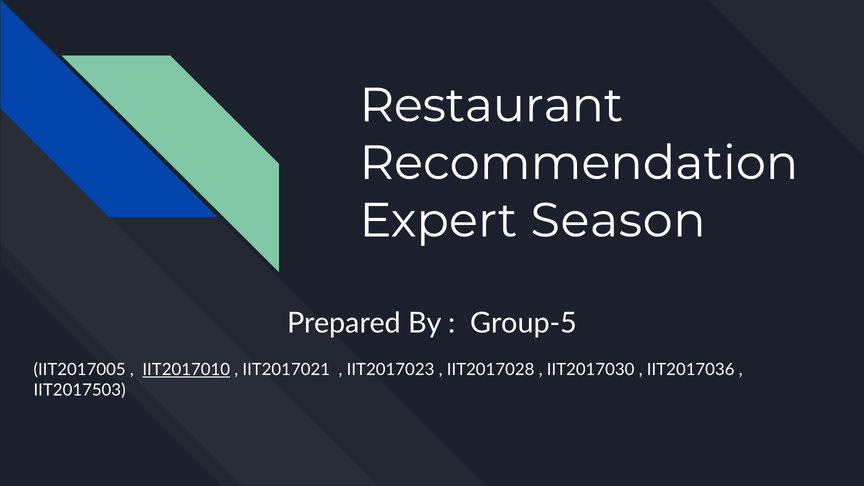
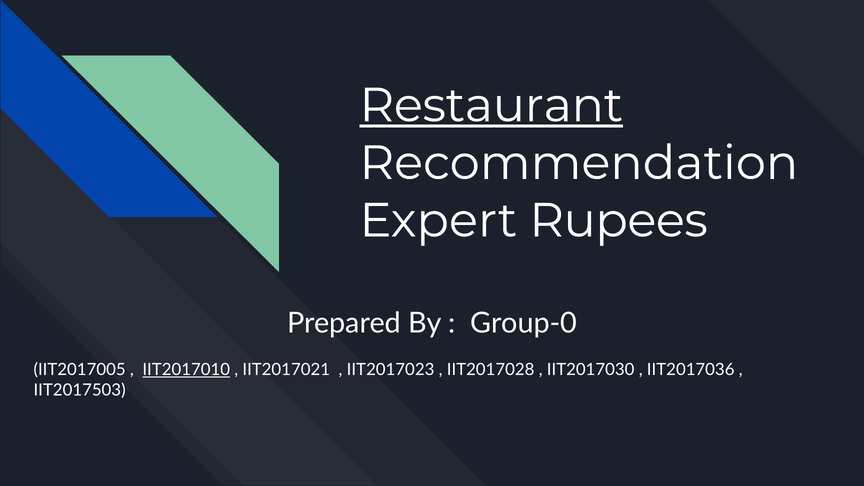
Restaurant underline: none -> present (491, 105)
Season: Season -> Rupees (619, 221)
Group-5: Group-5 -> Group-0 (523, 323)
